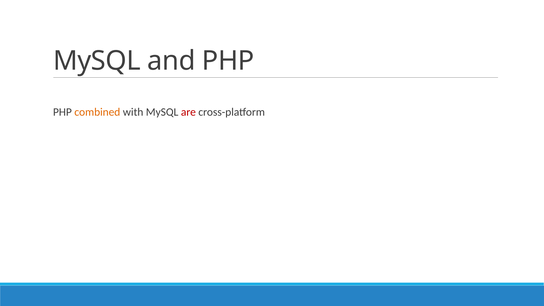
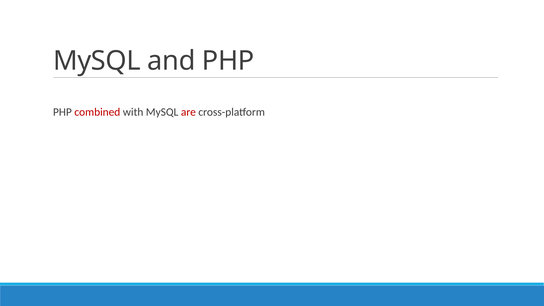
combined colour: orange -> red (97, 112)
